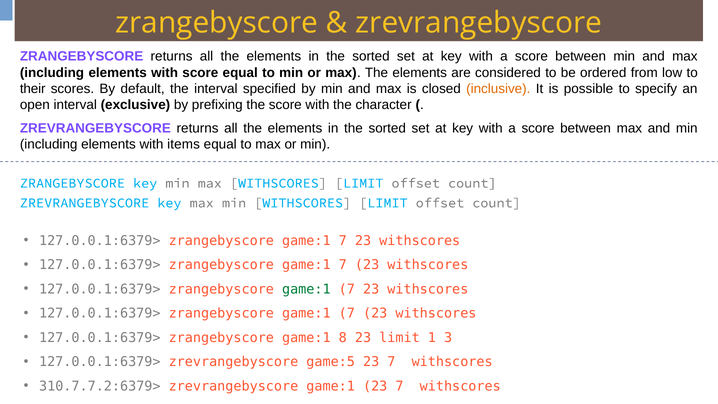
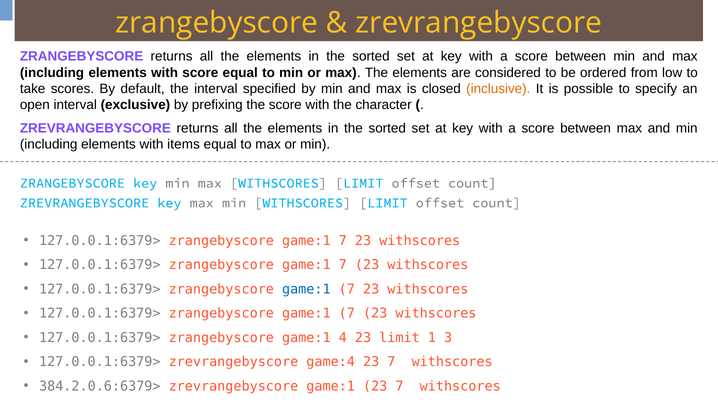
their: their -> take (33, 89)
game:1 colour: green -> blue (306, 289)
8: 8 -> 4 (343, 338)
game:5: game:5 -> game:4 (331, 362)
310.7.7.2:6379>: 310.7.7.2:6379> -> 384.2.0.6:6379> (100, 386)
